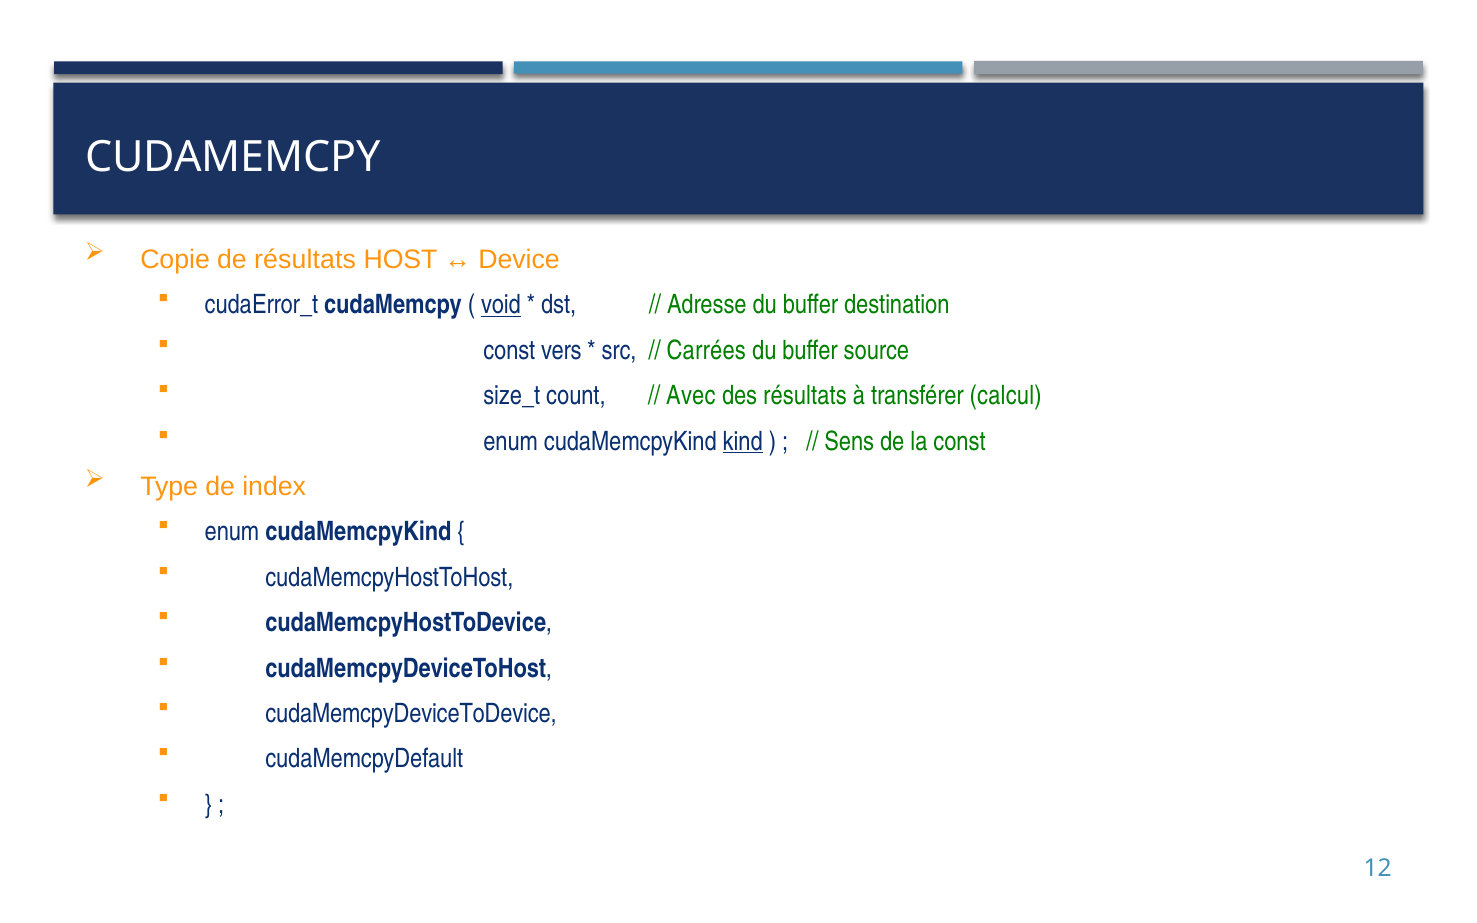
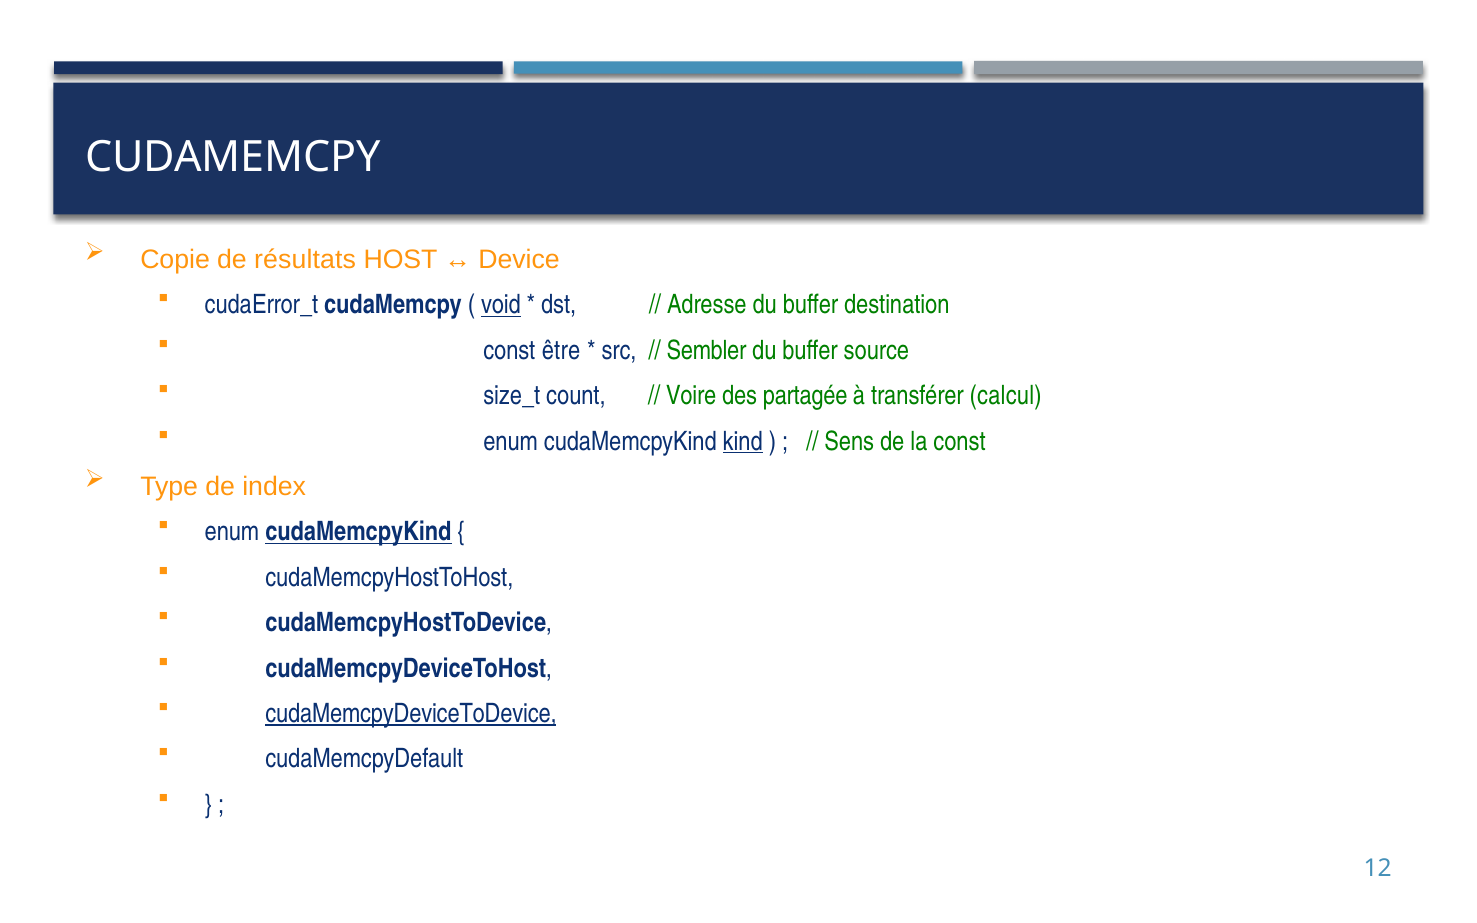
vers: vers -> être (561, 350)
Carrées: Carrées -> Sembler (706, 350)
Avec: Avec -> Voire (691, 396)
des résultats: résultats -> partagée (805, 396)
cudaMemcpyKind underline: none -> present (358, 532)
cudaMemcpyDeviceToDevice underline: none -> present (411, 714)
